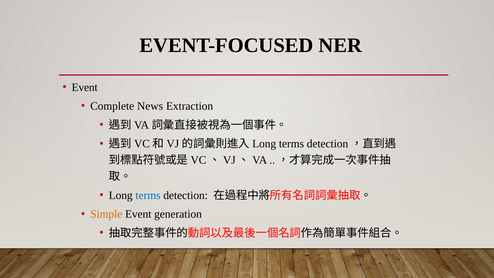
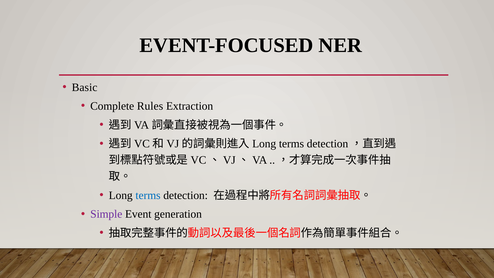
Event: Event -> Basic (85, 87)
News: News -> Rules (150, 106)
Simple colour: orange -> purple (106, 214)
